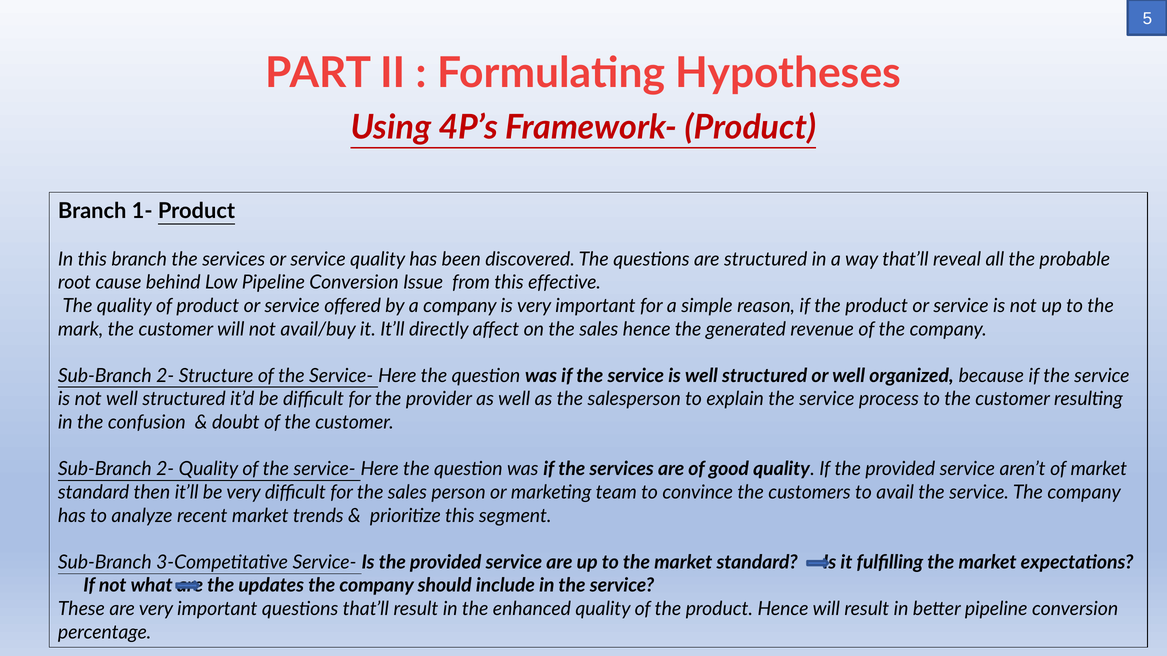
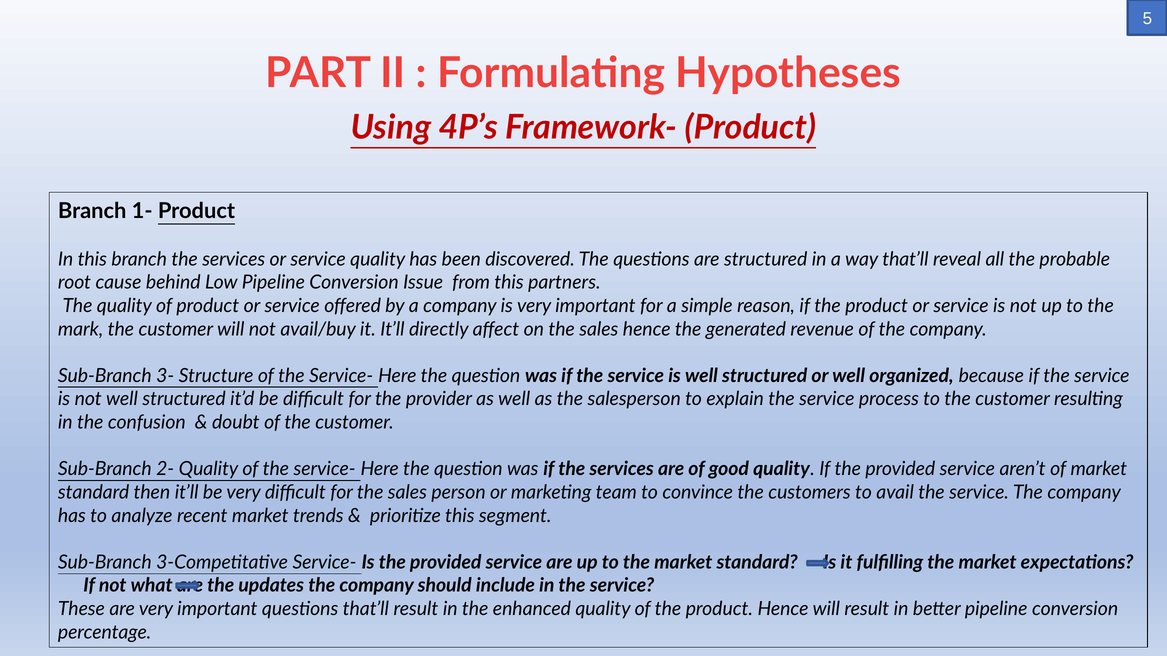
effective: effective -> partners (564, 283)
2-: 2- -> 3- (165, 376)
